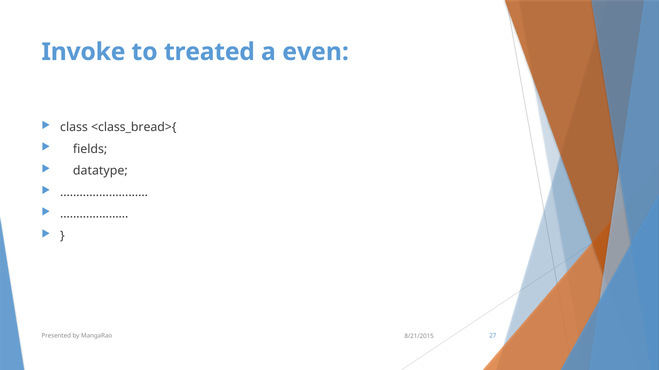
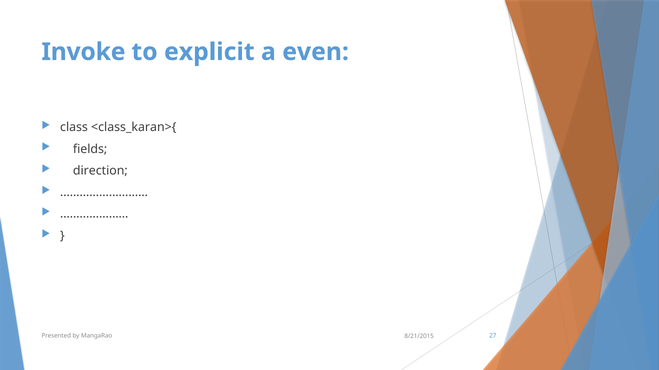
treated: treated -> explicit (209, 52)
<class_bread>{: <class_bread>{ -> <class_karan>{ (134, 128)
datatype: datatype -> direction (100, 171)
